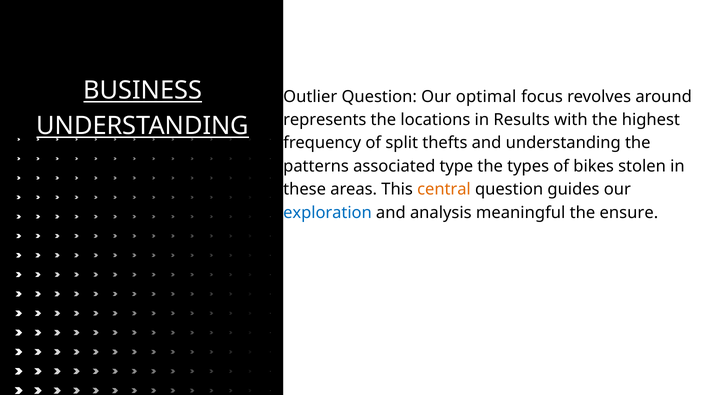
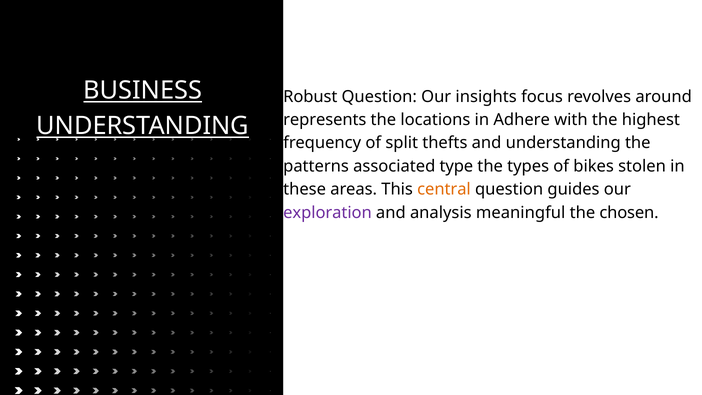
Outlier: Outlier -> Robust (310, 97)
optimal: optimal -> insights (486, 97)
Results: Results -> Adhere (522, 120)
exploration colour: blue -> purple (327, 213)
ensure: ensure -> chosen (629, 213)
